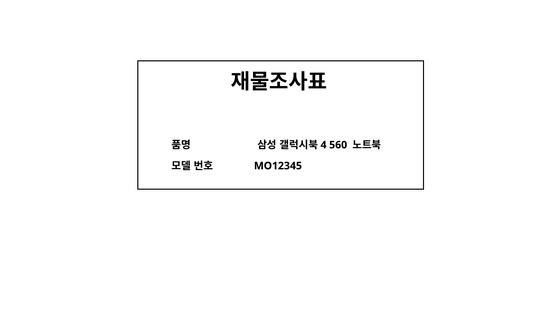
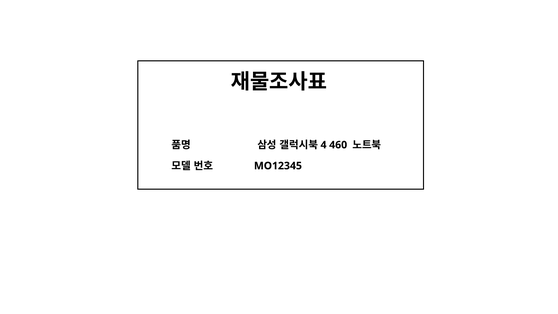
560: 560 -> 460 (338, 145)
